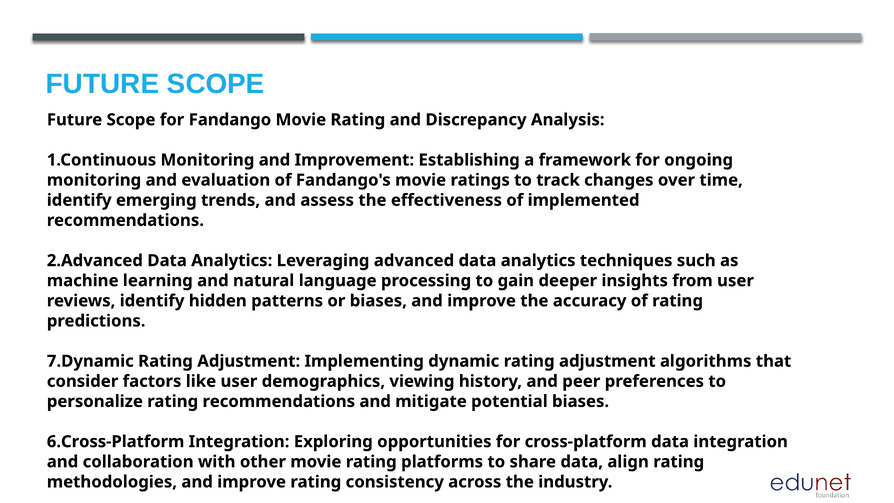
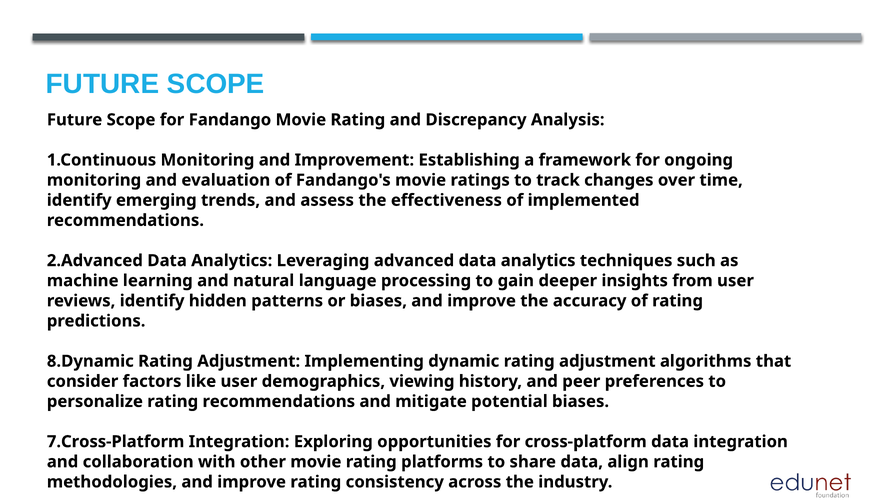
7.Dynamic: 7.Dynamic -> 8.Dynamic (90, 361)
6.Cross-Platform: 6.Cross-Platform -> 7.Cross-Platform (116, 442)
